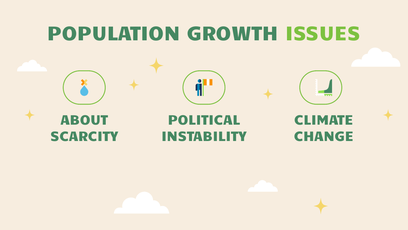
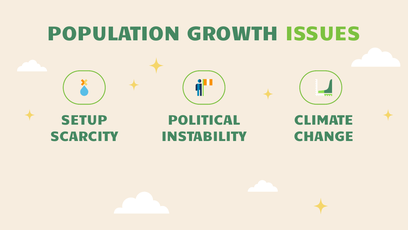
ABOUT: ABOUT -> SETUP (84, 120)
